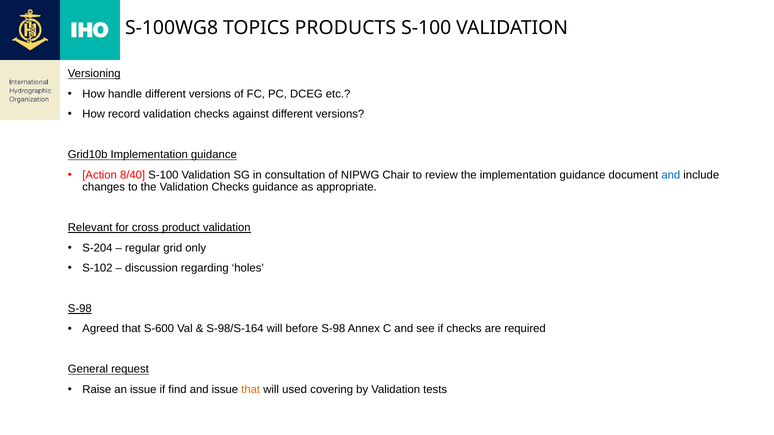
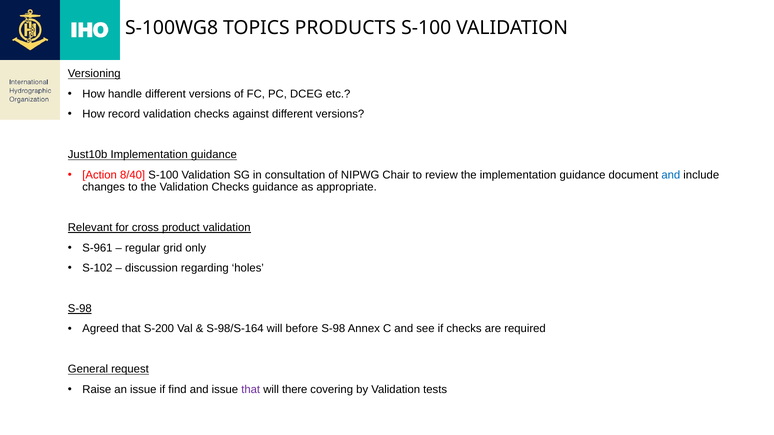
Grid10b: Grid10b -> Just10b (88, 155)
S-204: S-204 -> S-961 (97, 248)
S-600: S-600 -> S-200 (159, 329)
that colour: orange -> purple (251, 390)
used: used -> there (295, 390)
